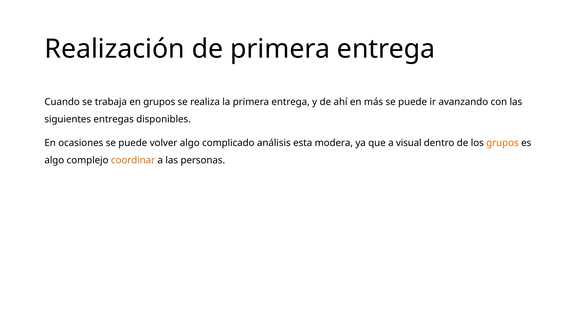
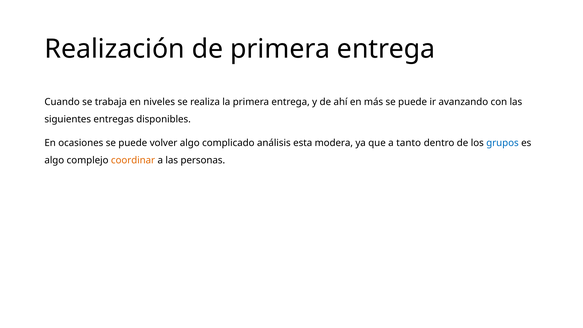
en grupos: grupos -> niveles (159, 102)
visual: visual -> tanto (409, 143)
grupos colour: orange -> blue (502, 143)
